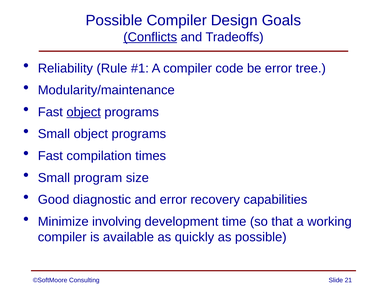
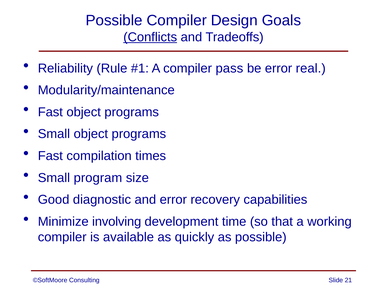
code: code -> pass (229, 68)
tree: tree -> real (311, 68)
object underline: present -> none (84, 112)
